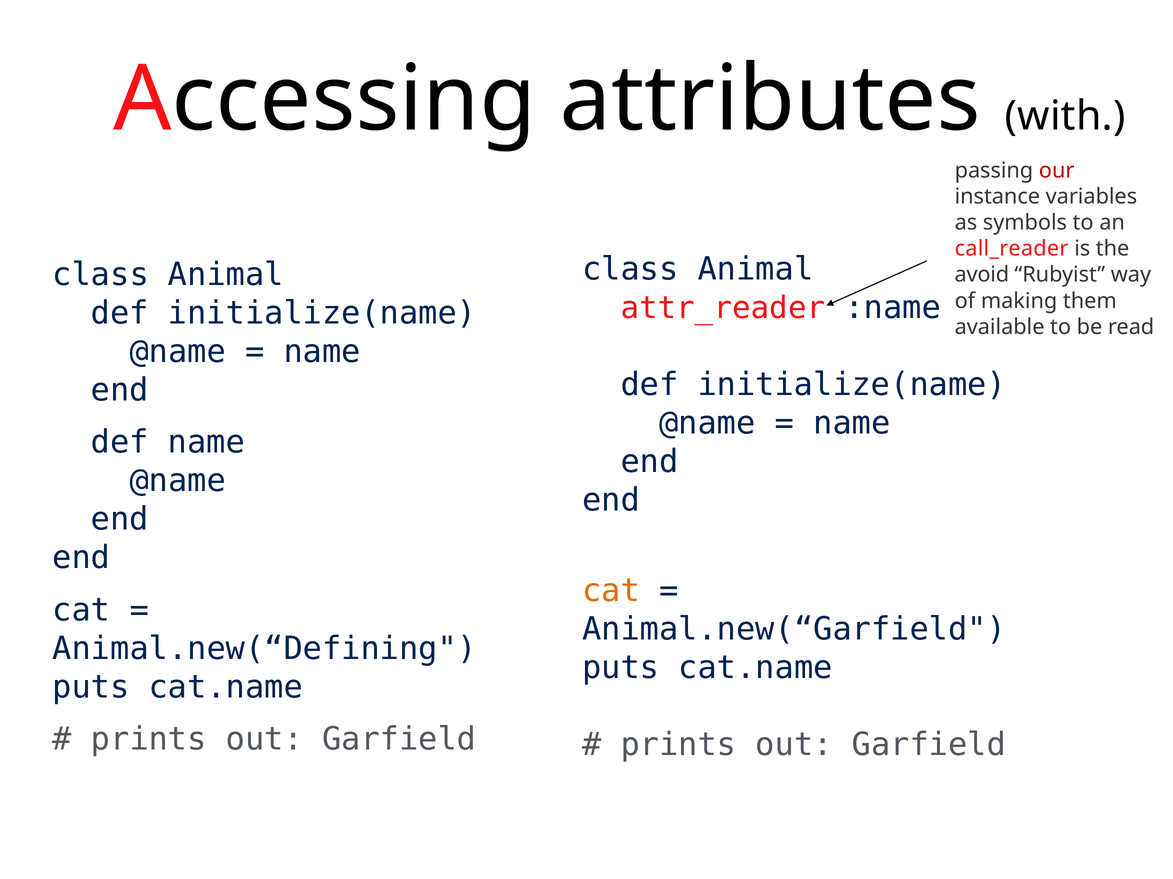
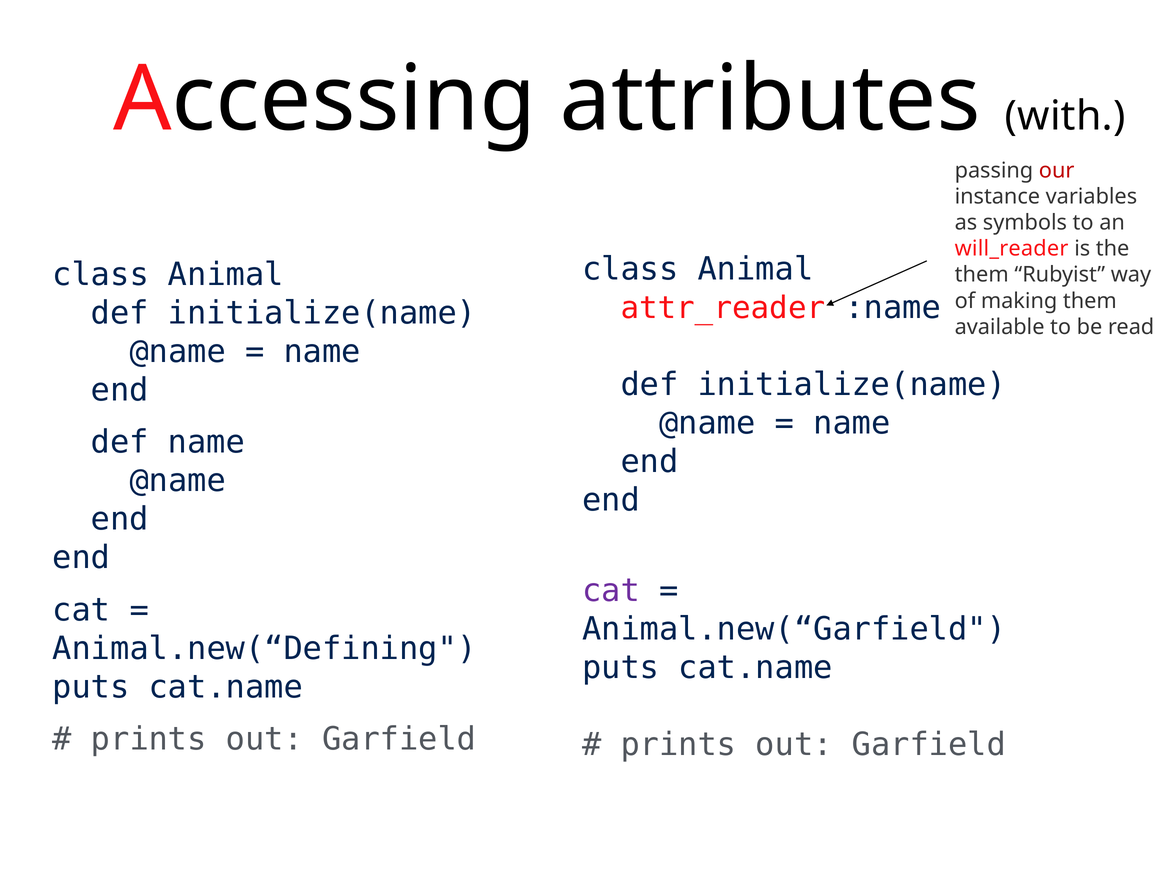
call_reader: call_reader -> will_reader (1012, 249)
avoid: avoid -> them (982, 275)
cat colour: orange -> purple (611, 591)
